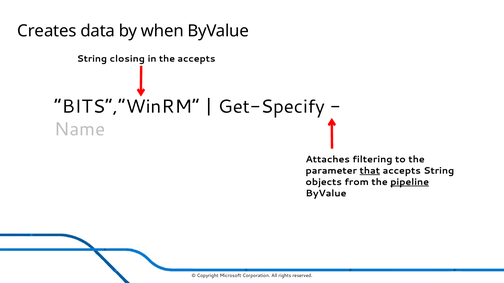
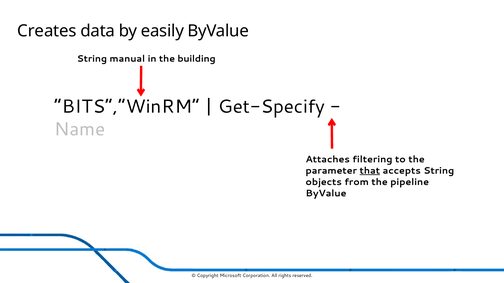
when: when -> easily (162, 31)
closing: closing -> manual (127, 59)
the accepts: accepts -> building (197, 59)
pipeline underline: present -> none (410, 182)
